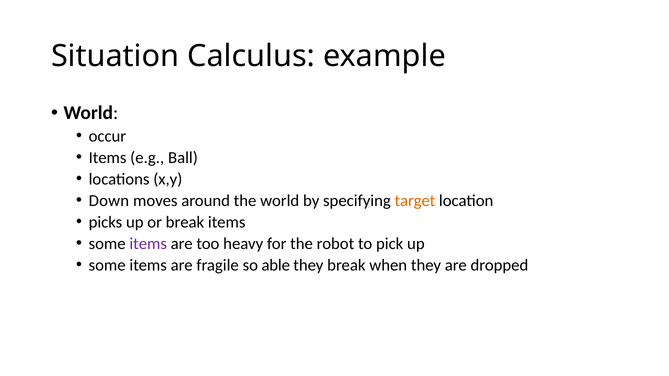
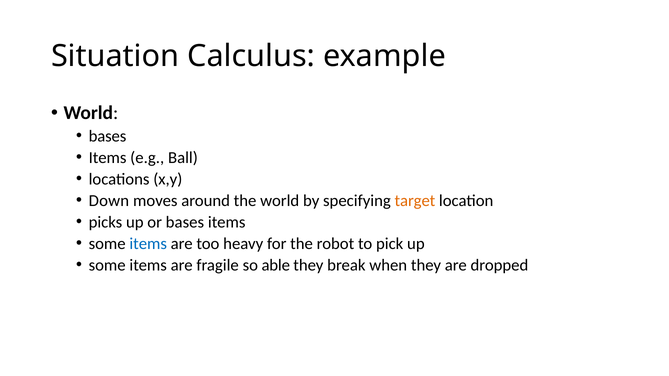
occur: occur -> bases (107, 136)
or break: break -> bases (185, 222)
items colour: purple -> blue (148, 244)
